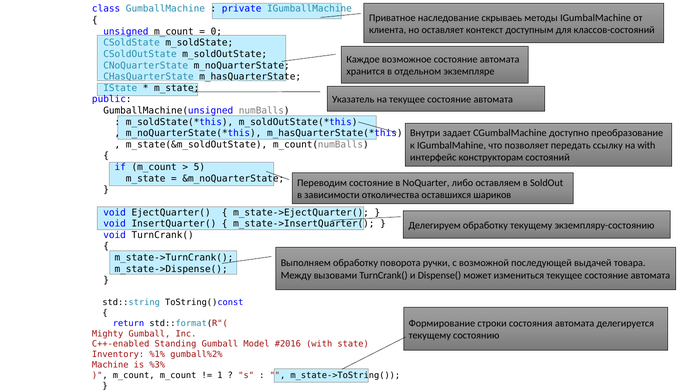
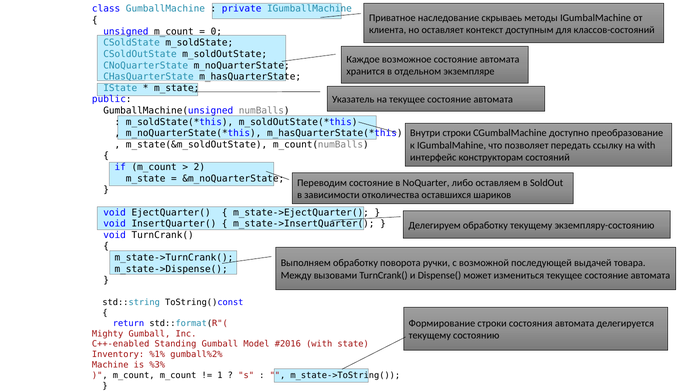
Внутри задает: задает -> строки (457, 133)
5: 5 -> 2 (199, 167)
